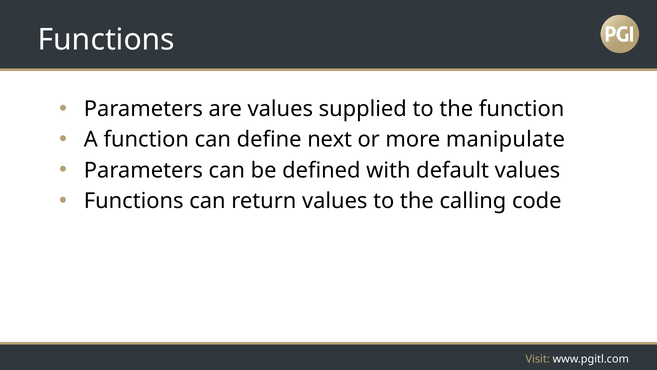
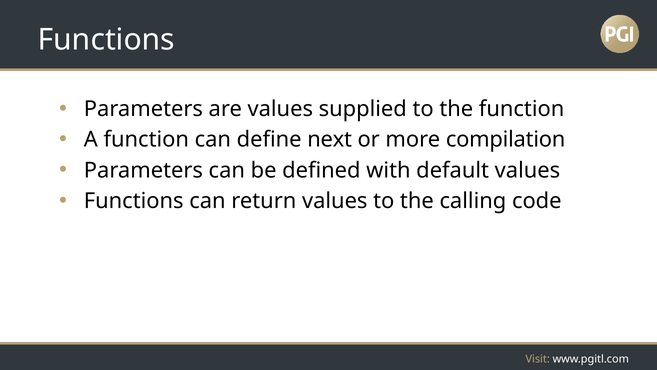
manipulate: manipulate -> compilation (506, 139)
